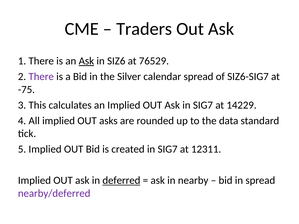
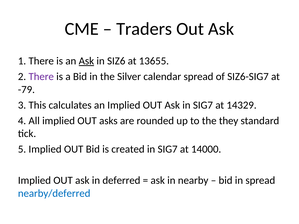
76529: 76529 -> 13655 (154, 61)
-75: -75 -> -79 (26, 90)
14229: 14229 -> 14329 (242, 105)
data: data -> they (229, 121)
12311: 12311 -> 14000 (206, 149)
deferred underline: present -> none (121, 181)
nearby/deferred colour: purple -> blue (54, 194)
